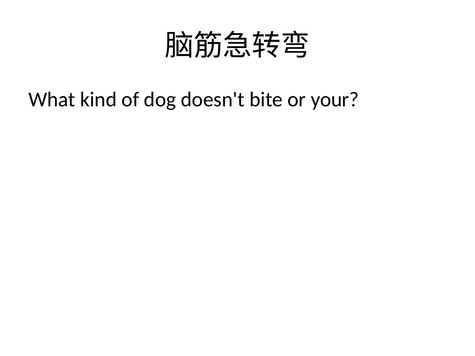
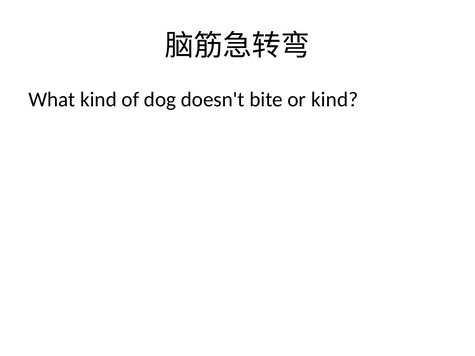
or your: your -> kind (335, 100)
